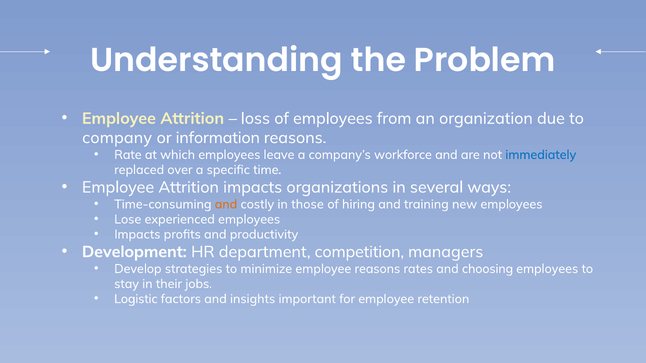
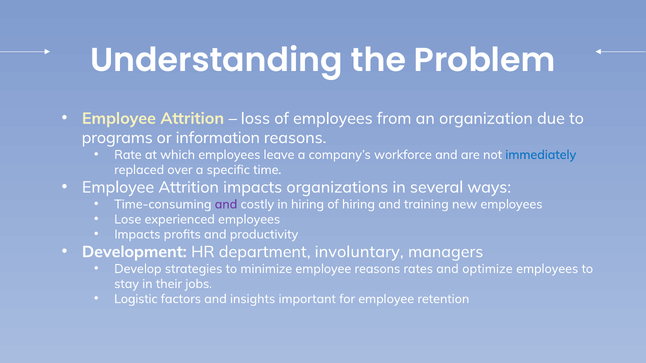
company: company -> programs (117, 138)
and colour: orange -> purple (226, 204)
in those: those -> hiring (308, 204)
competition: competition -> involuntary (359, 252)
choosing: choosing -> optimize (487, 269)
